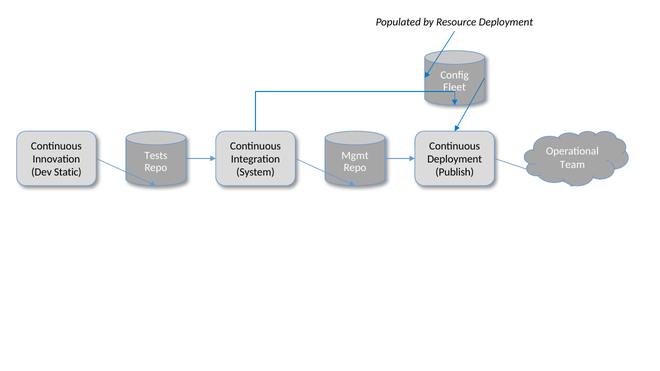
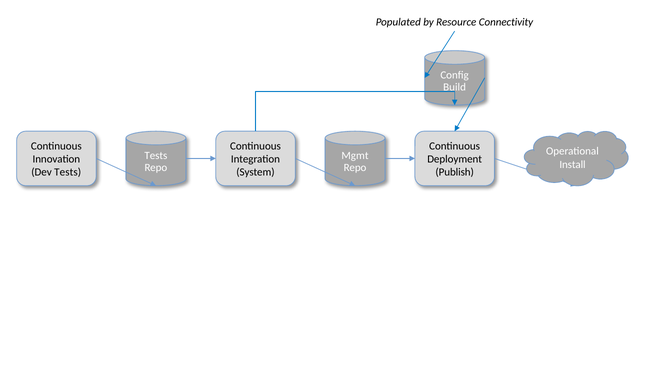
Resource Deployment: Deployment -> Connectivity (506, 22)
Fleet: Fleet -> Build (455, 87)
Team: Team -> Install (572, 165)
Dev Static: Static -> Tests (68, 172)
